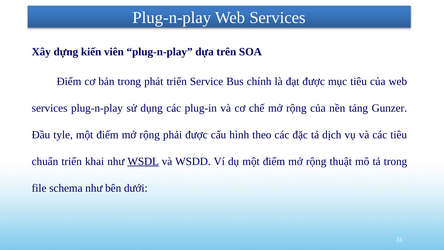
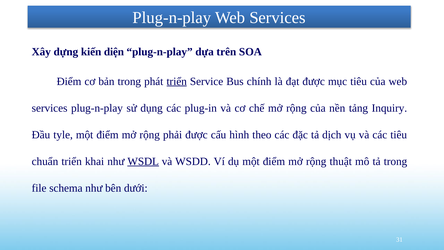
viên: viên -> diện (114, 52)
triển underline: none -> present (177, 81)
Gunzer: Gunzer -> Inquiry (389, 108)
